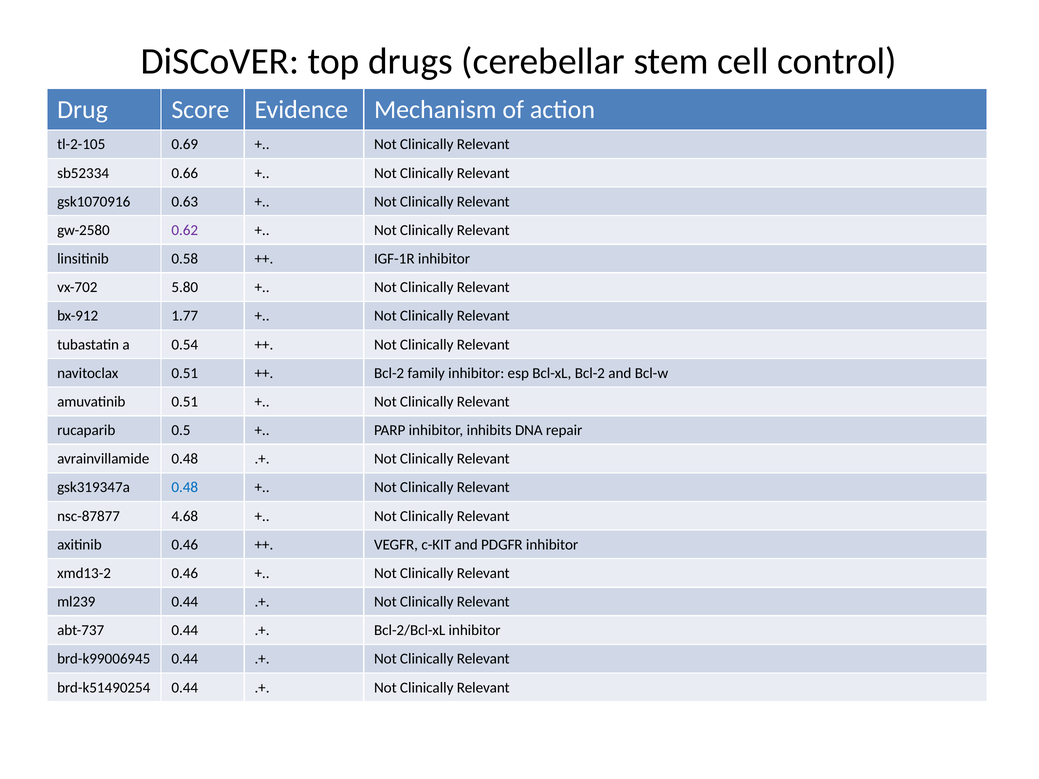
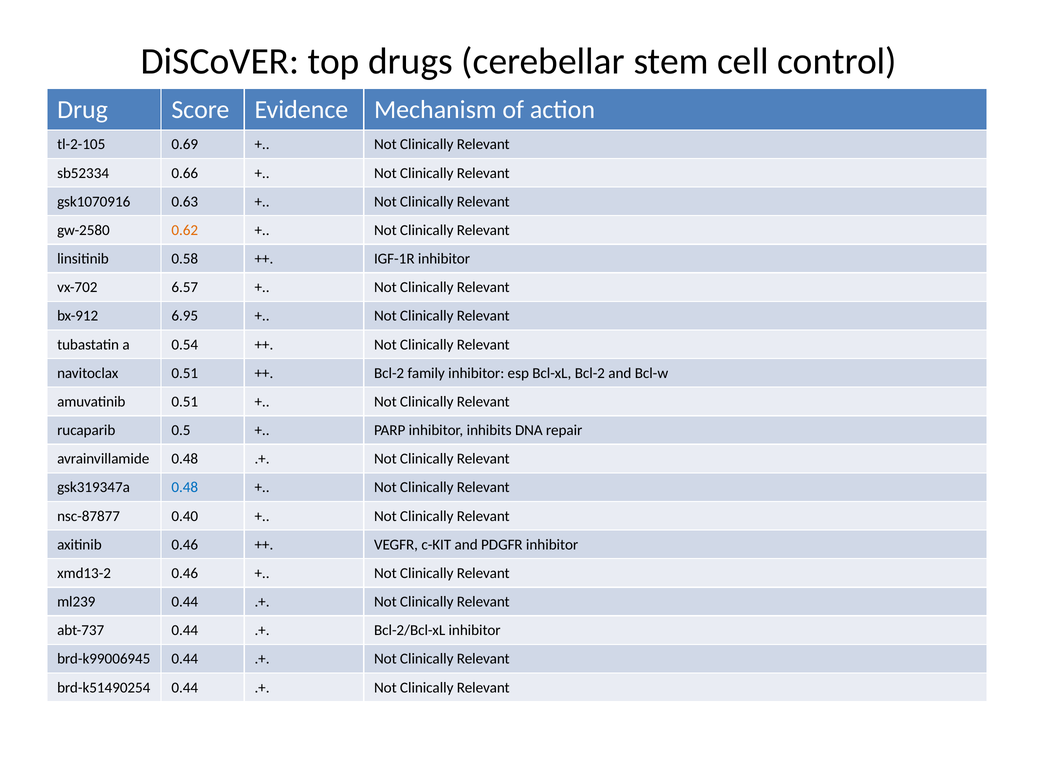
0.62 colour: purple -> orange (185, 230)
5.80: 5.80 -> 6.57 (185, 287)
1.77: 1.77 -> 6.95 (185, 316)
4.68: 4.68 -> 0.40 (185, 516)
